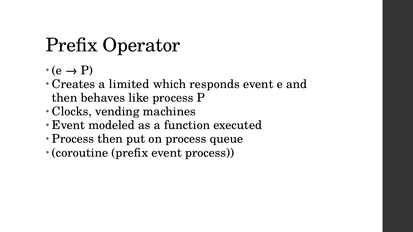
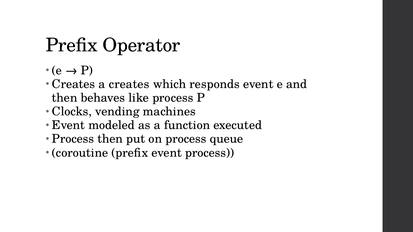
a limited: limited -> creates (129, 84)
